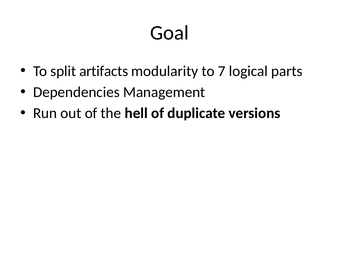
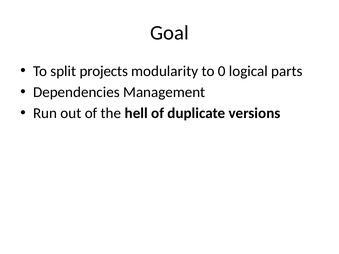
artifacts: artifacts -> projects (104, 71)
7: 7 -> 0 (222, 71)
